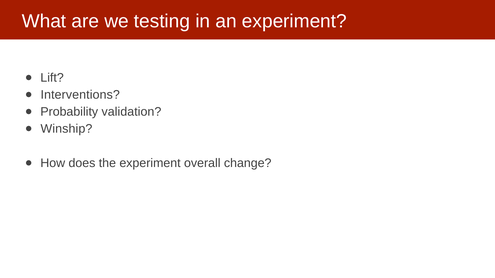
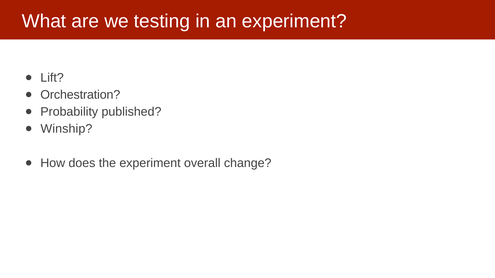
Interventions: Interventions -> Orchestration (80, 95)
validation: validation -> published (131, 112)
